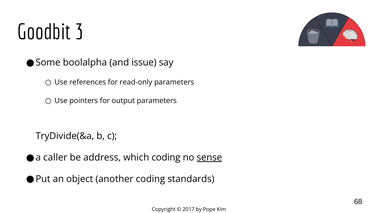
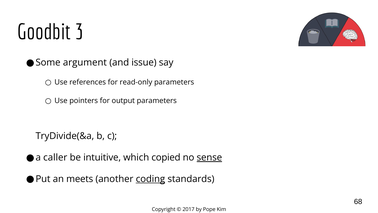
boolalpha: boolalpha -> argument (85, 62)
address: address -> intuitive (102, 157)
which coding: coding -> copied (166, 157)
object: object -> meets (80, 179)
coding underline: none -> present (150, 179)
